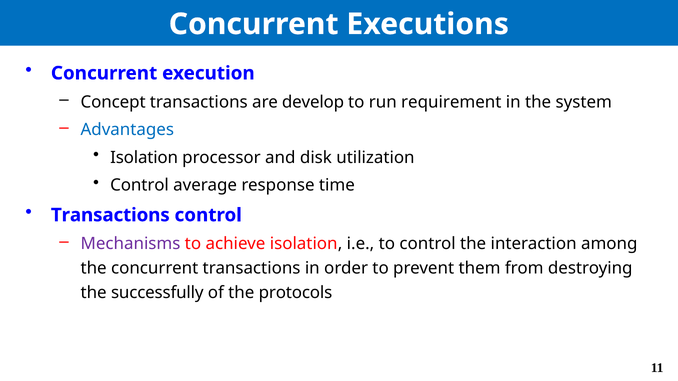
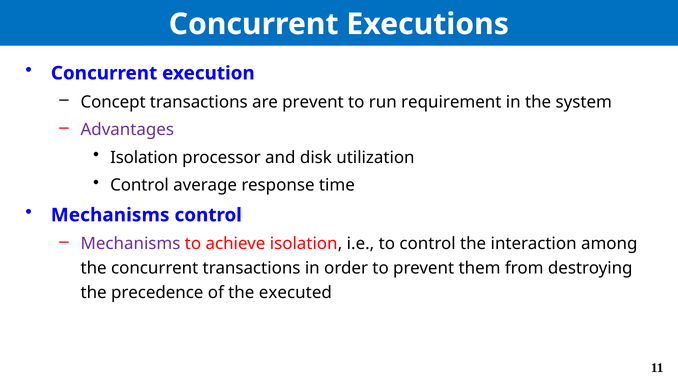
are develop: develop -> prevent (313, 102)
Advantages colour: blue -> purple (127, 130)
Transactions: Transactions -> Mechanisms (110, 215)
successfully: successfully -> precedence (157, 293)
protocols: protocols -> executed (295, 293)
